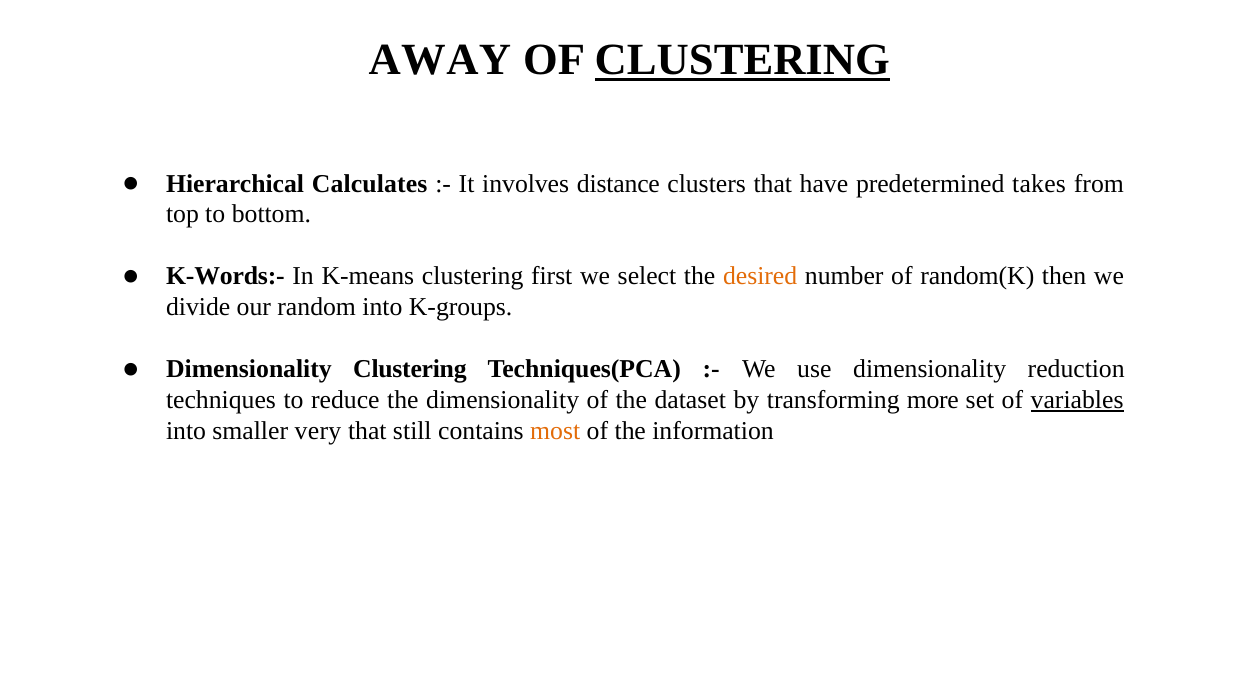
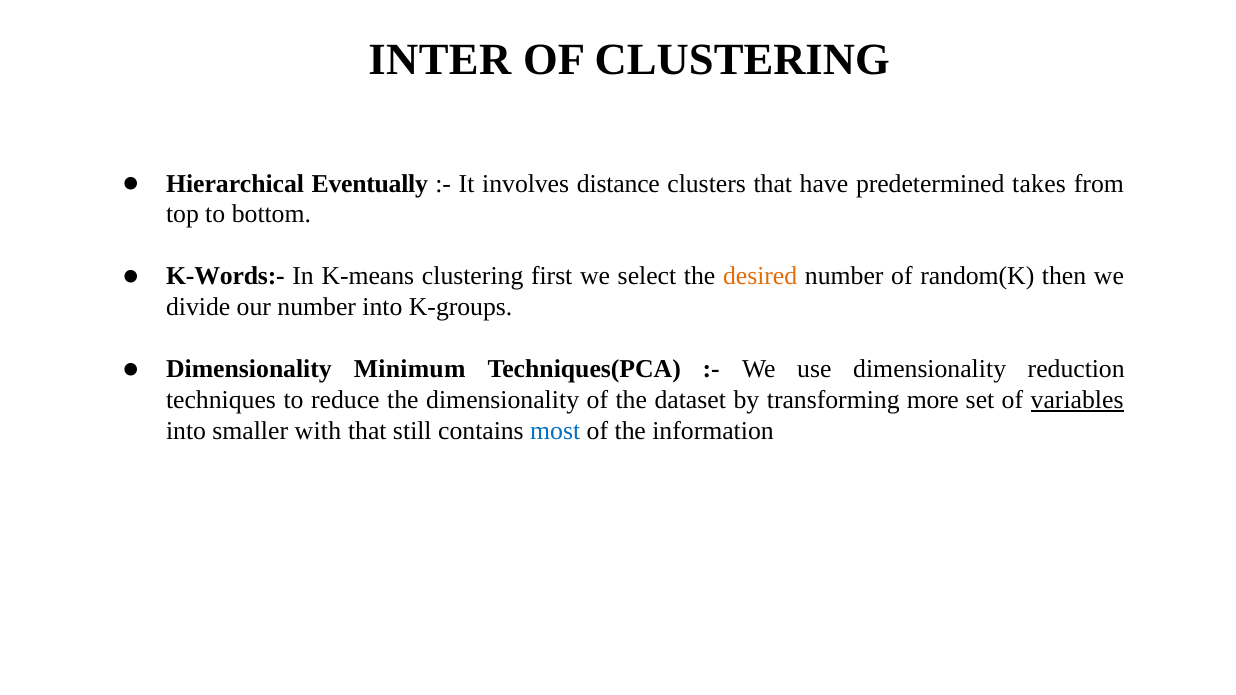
AWAY: AWAY -> INTER (440, 60)
CLUSTERING underline: present -> none (742, 60)
Calculates: Calculates -> Eventually (370, 184)
our random: random -> number (317, 307)
Dimensionality Clustering: Clustering -> Minimum (410, 369)
very: very -> with (318, 431)
most colour: orange -> blue (555, 431)
